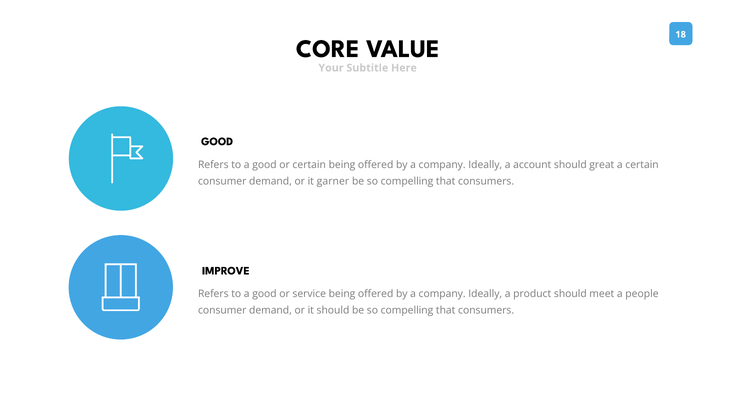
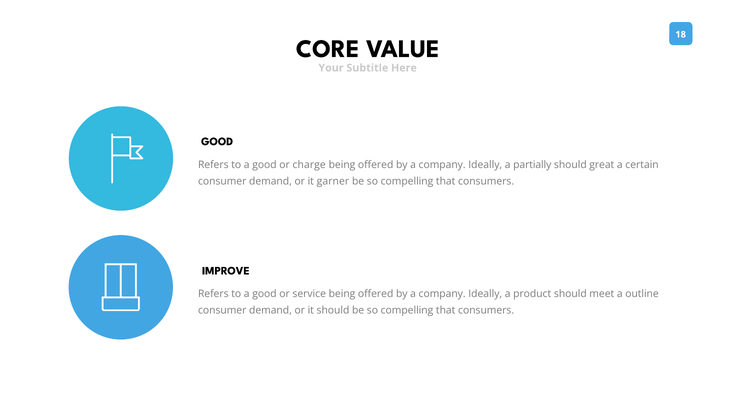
or certain: certain -> charge (309, 165)
account: account -> partially (532, 165)
people: people -> outline (642, 294)
